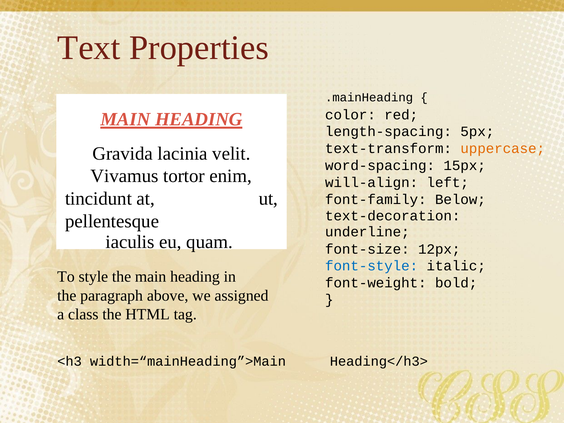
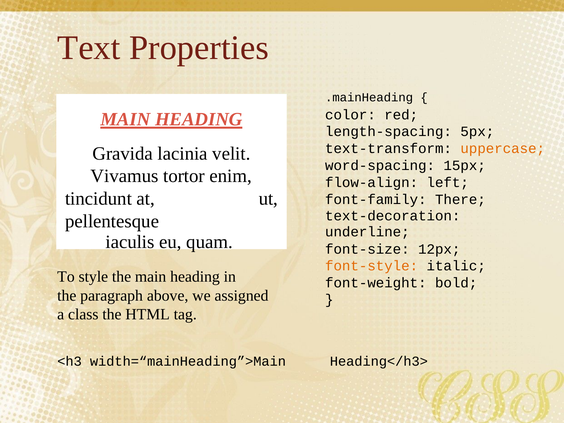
will-align: will-align -> flow-align (372, 183)
Below: Below -> There (460, 199)
font-style colour: blue -> orange (372, 266)
